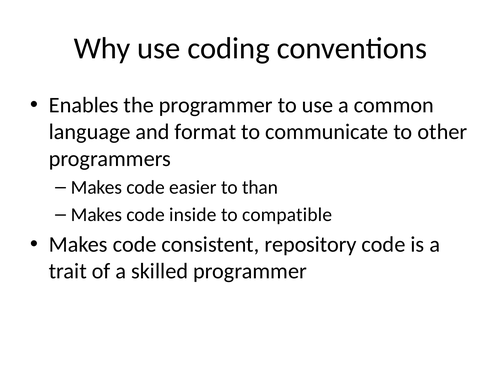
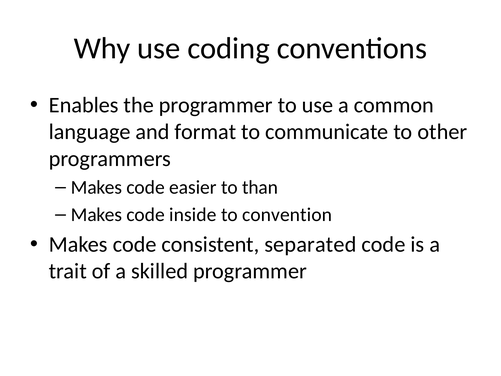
compatible: compatible -> convention (287, 215)
repository: repository -> separated (310, 244)
